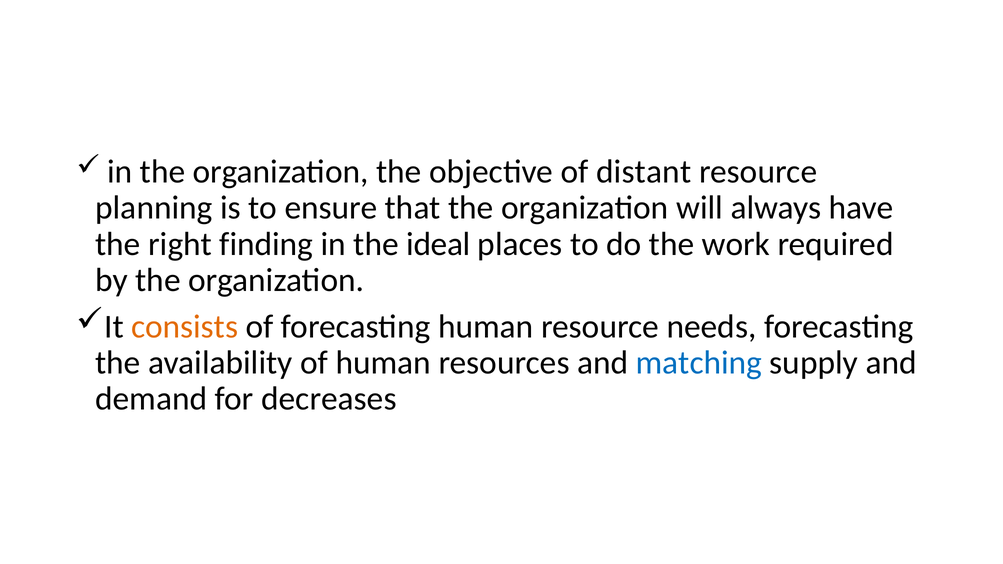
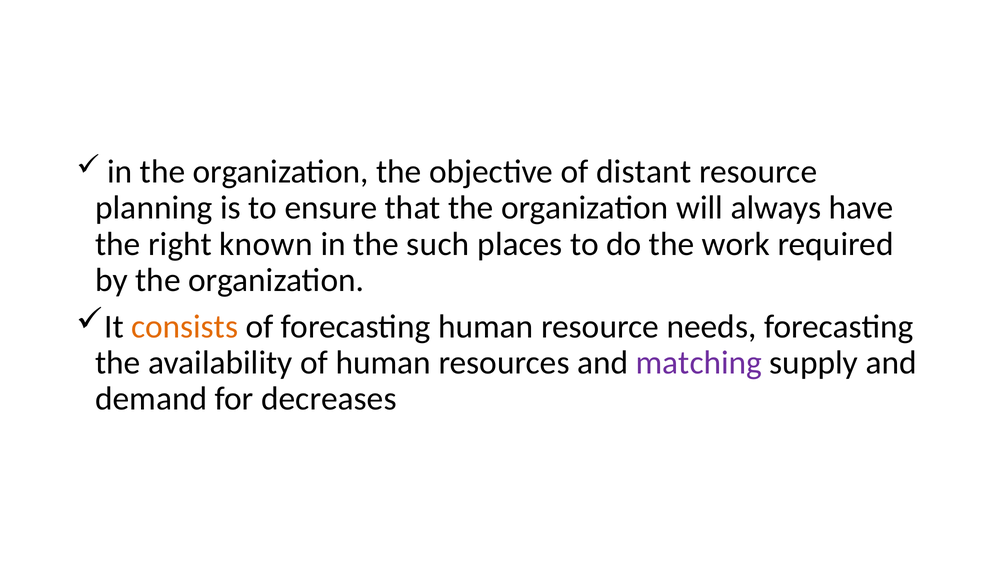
finding: finding -> known (266, 244)
ideal: ideal -> such (438, 244)
matching colour: blue -> purple (699, 363)
